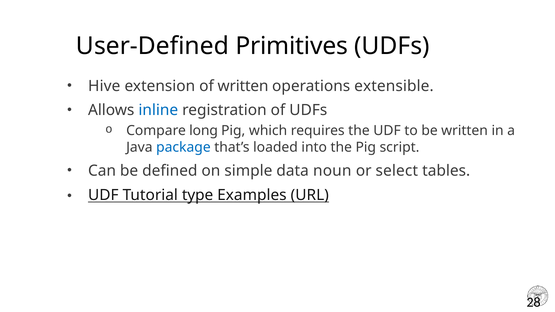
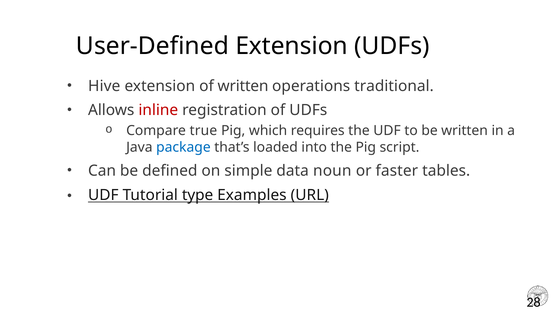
User-Defined Primitives: Primitives -> Extension (292, 46)
extensible: extensible -> traditional (394, 86)
inline colour: blue -> red (158, 110)
long: long -> true (203, 131)
select: select -> faster (397, 171)
